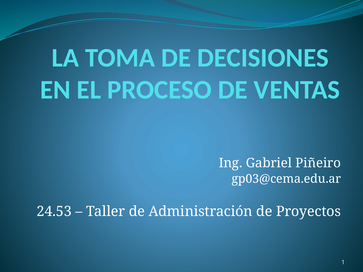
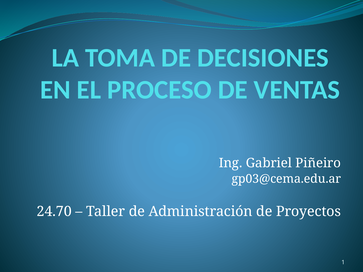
24.53: 24.53 -> 24.70 (54, 212)
